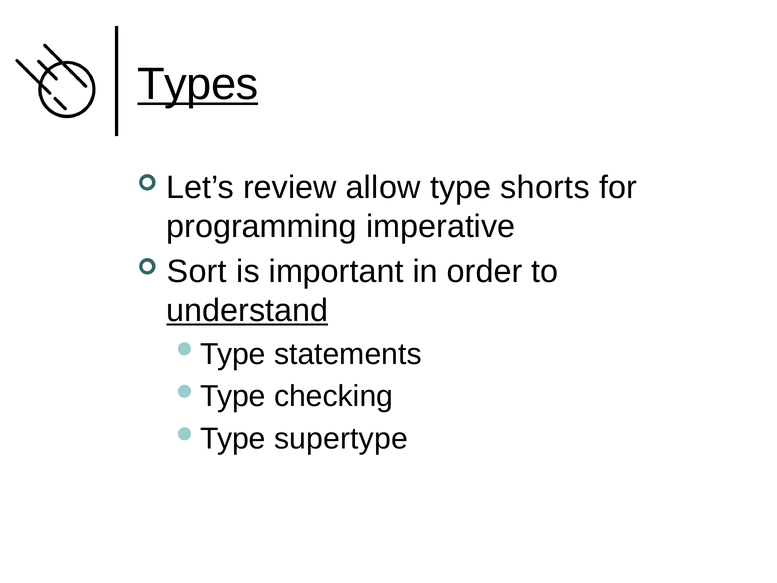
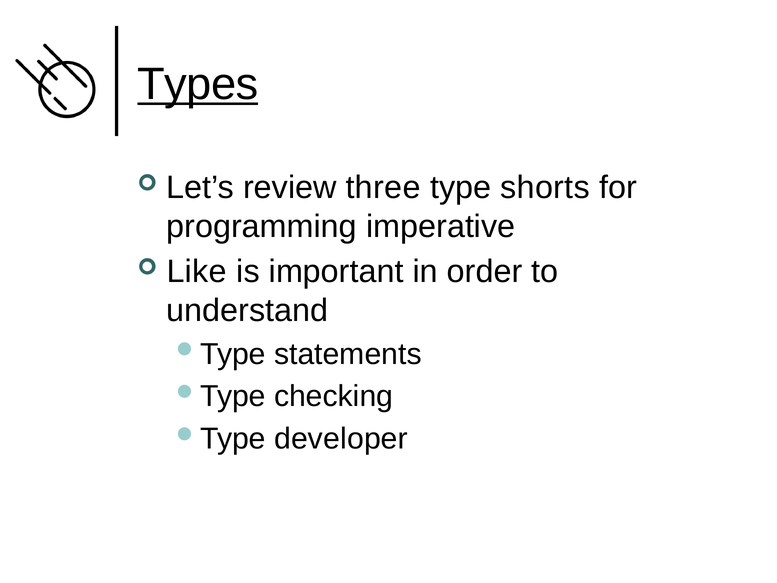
allow: allow -> three (383, 187)
Sort: Sort -> Like (197, 272)
understand underline: present -> none (247, 310)
supertype: supertype -> developer (341, 439)
